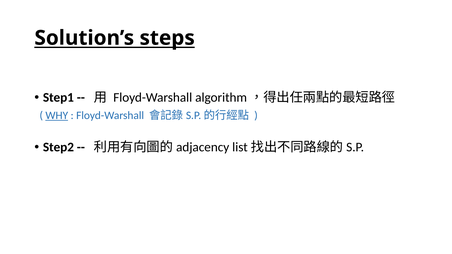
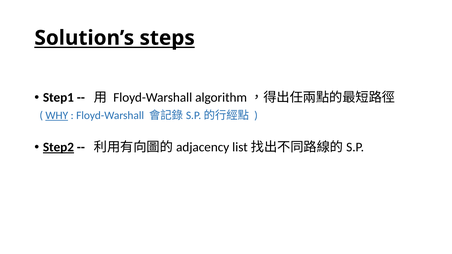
Step2 underline: none -> present (58, 147)
